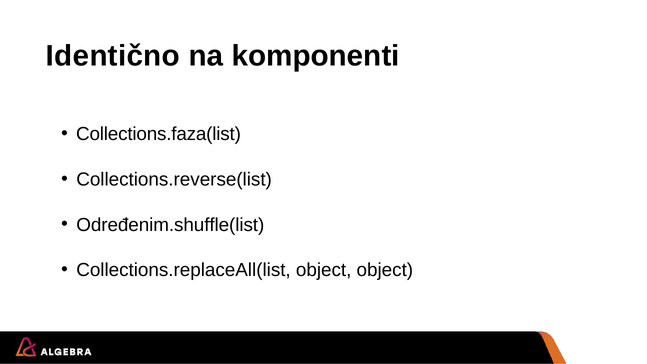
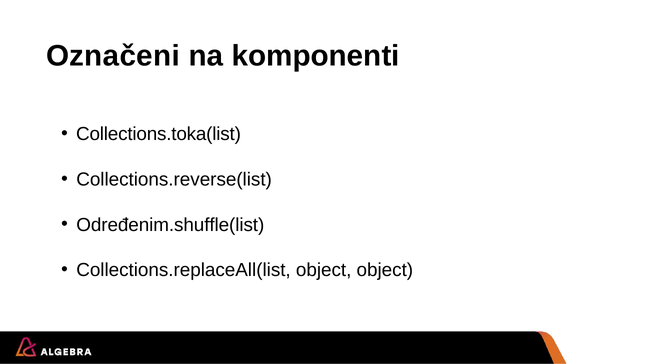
Identično: Identično -> Označeni (113, 56)
Collections.faza(list: Collections.faza(list -> Collections.toka(list (159, 134)
